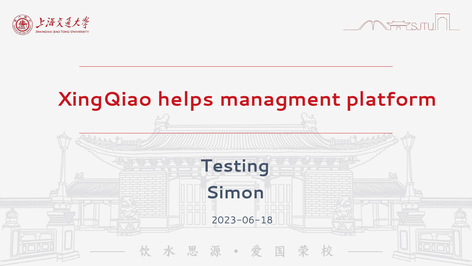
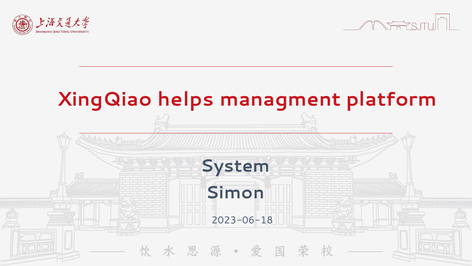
Testing: Testing -> System (235, 166)
